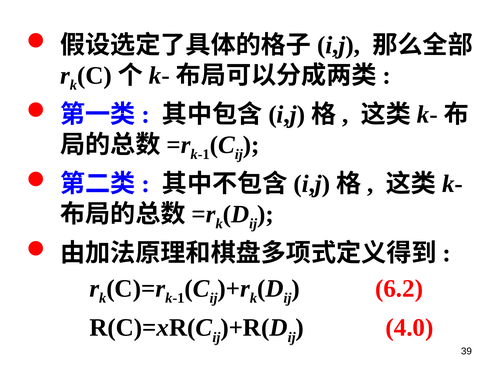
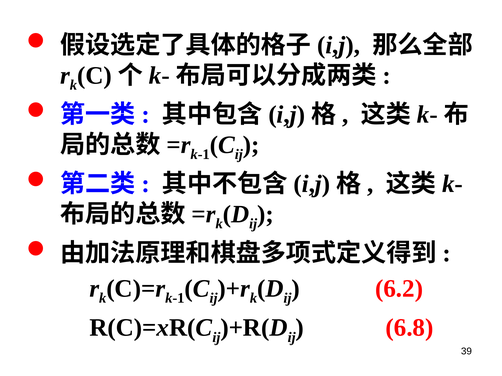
4.0: 4.0 -> 6.8 (409, 328)
